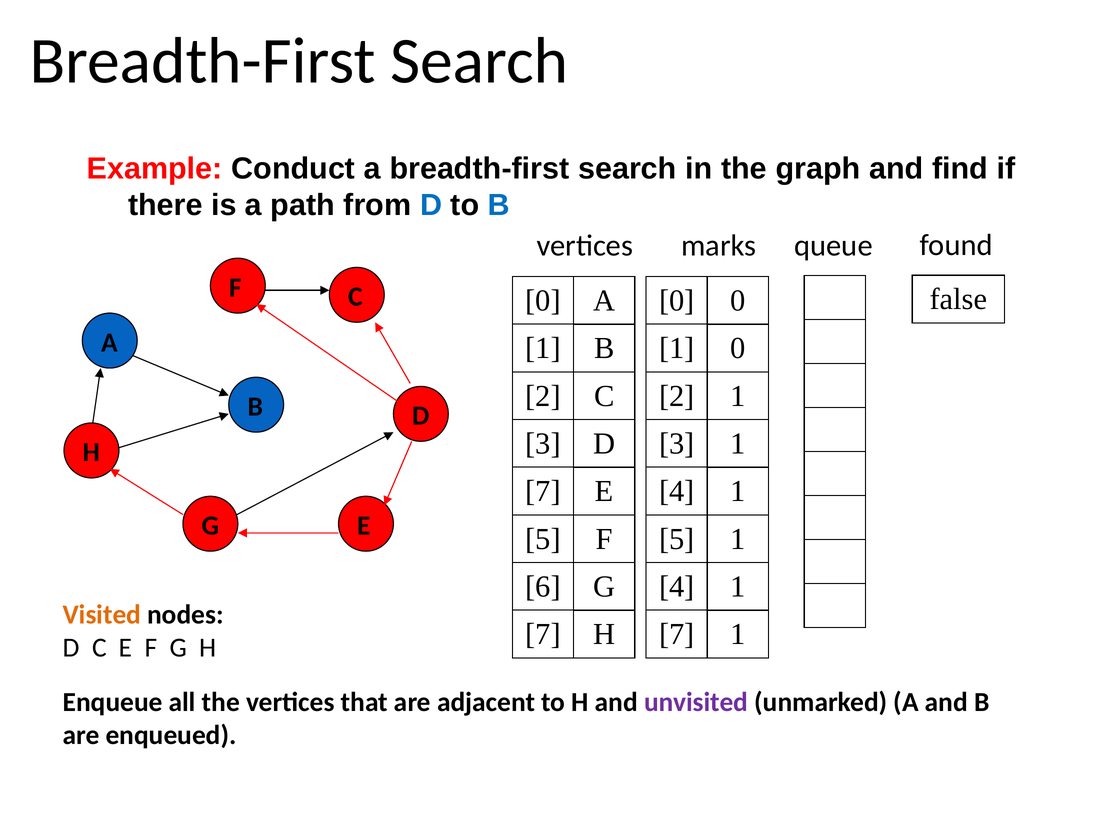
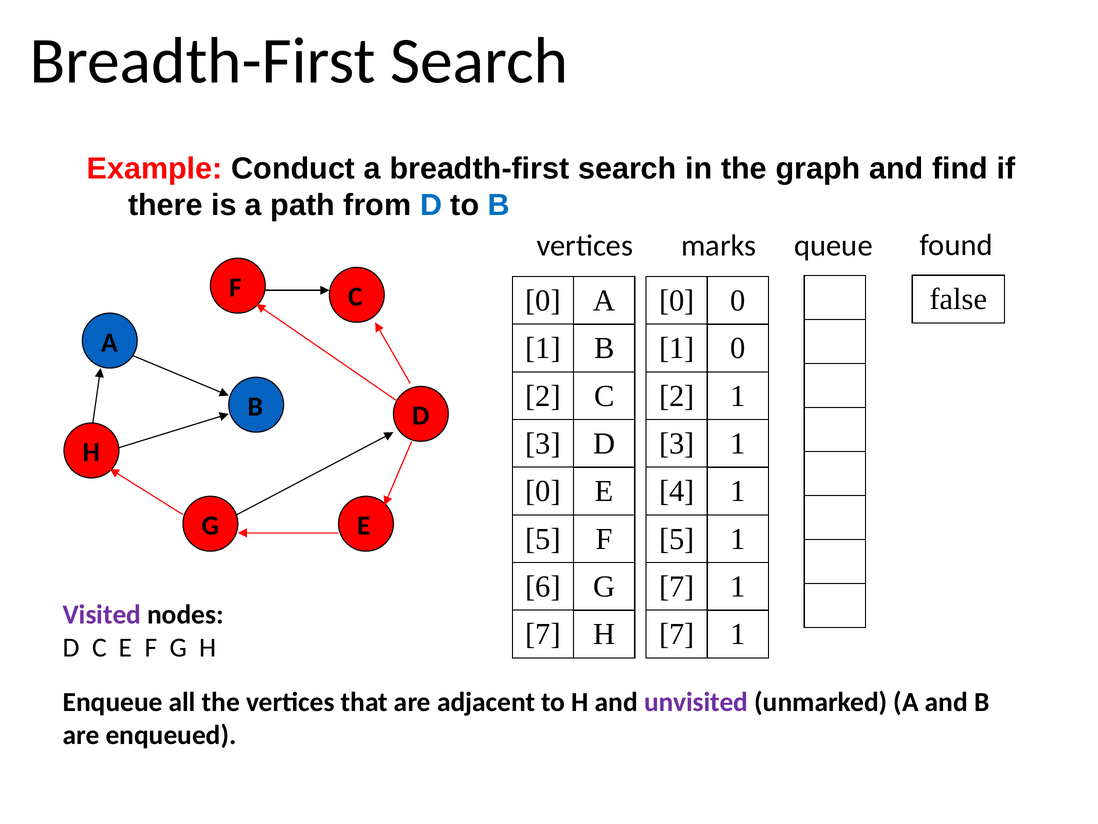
7: 7 -> 0 (543, 491)
4: 4 -> 7 (677, 586)
Visited colour: orange -> purple (102, 614)
